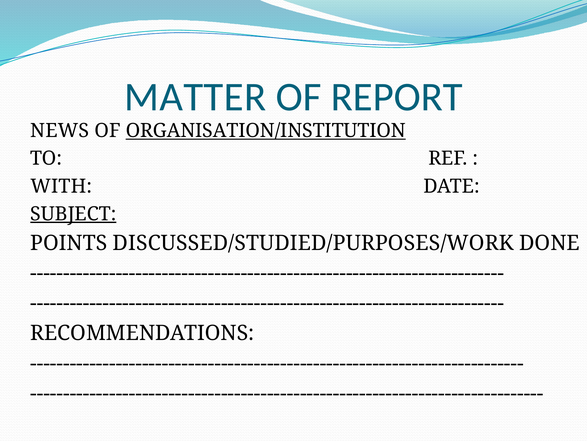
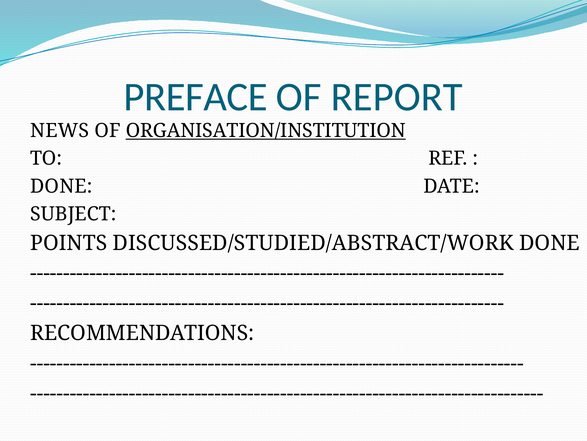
MATTER: MATTER -> PREFACE (196, 97)
WITH: WITH -> DONE (61, 186)
SUBJECT underline: present -> none (73, 214)
DISCUSSED/STUDIED/PURPOSES/WORK: DISCUSSED/STUDIED/PURPOSES/WORK -> DISCUSSED/STUDIED/ABSTRACT/WORK (313, 243)
